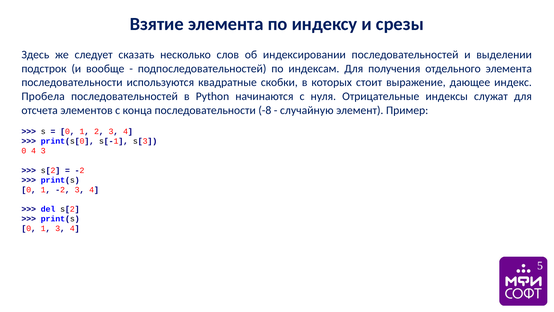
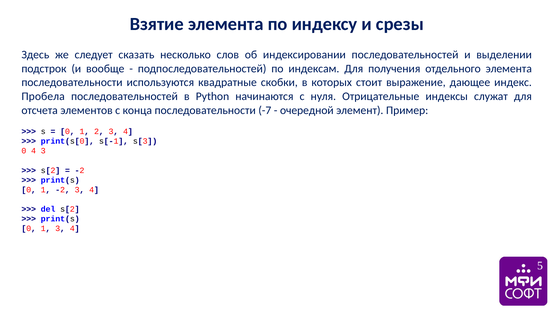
-8: -8 -> -7 (265, 110)
случайную: случайную -> очередной (307, 110)
